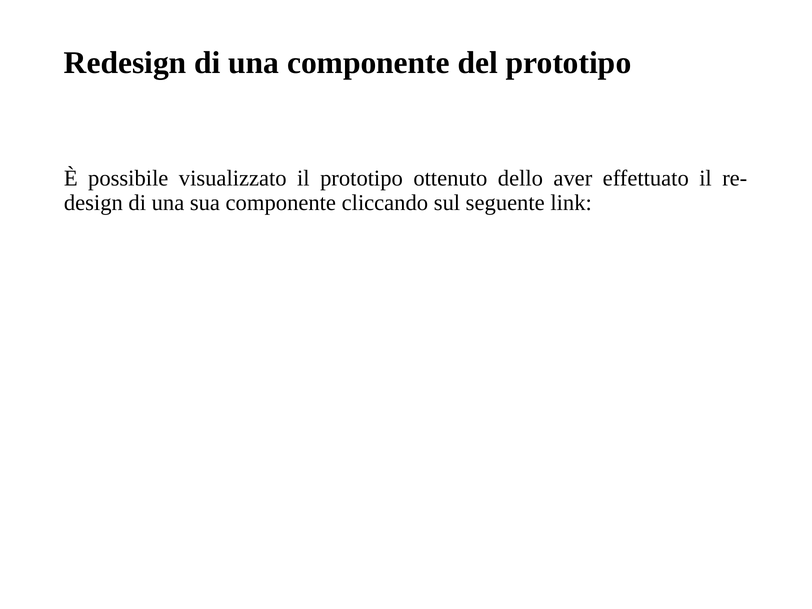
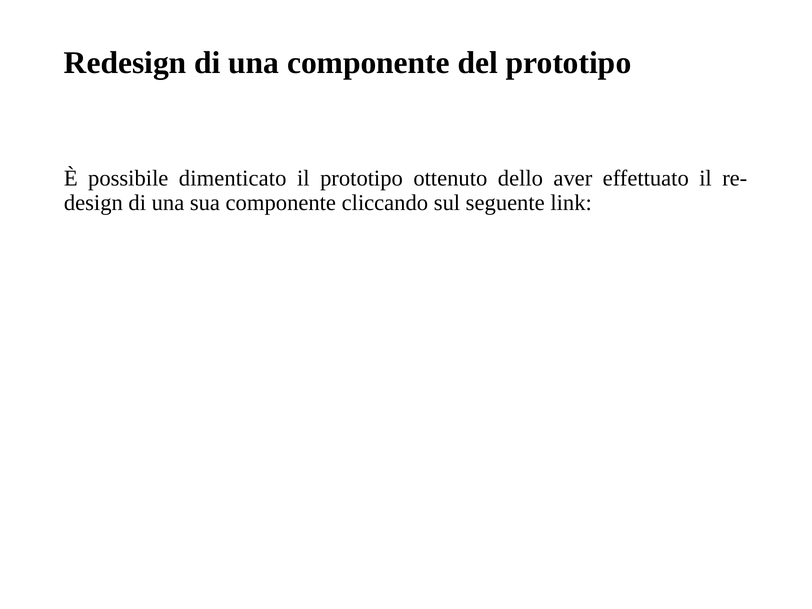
visualizzato: visualizzato -> dimenticato (233, 178)
